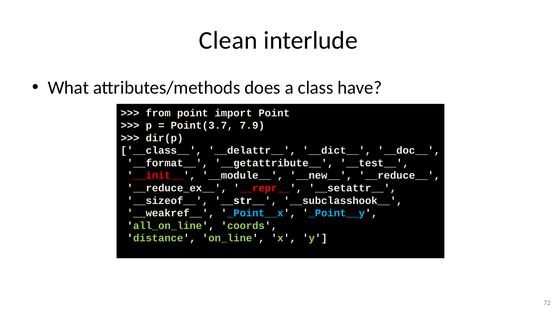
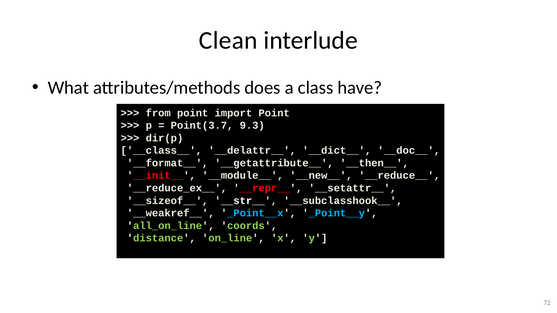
7.9: 7.9 -> 9.3 (252, 126)
__test__: __test__ -> __then__ (374, 163)
